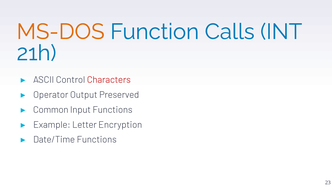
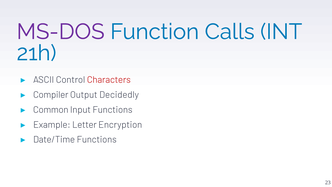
MS-DOS colour: orange -> purple (61, 32)
Operator: Operator -> Compiler (51, 95)
Preserved: Preserved -> Decidedly (119, 95)
